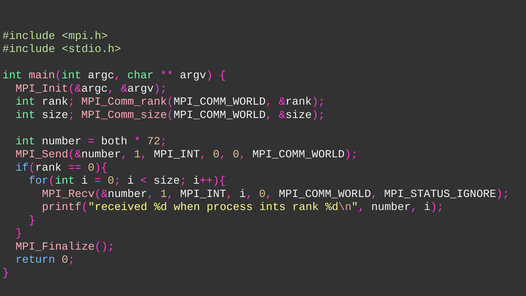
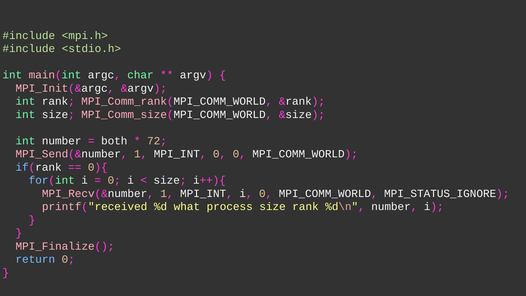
when: when -> what (187, 207)
process ints: ints -> size (273, 207)
